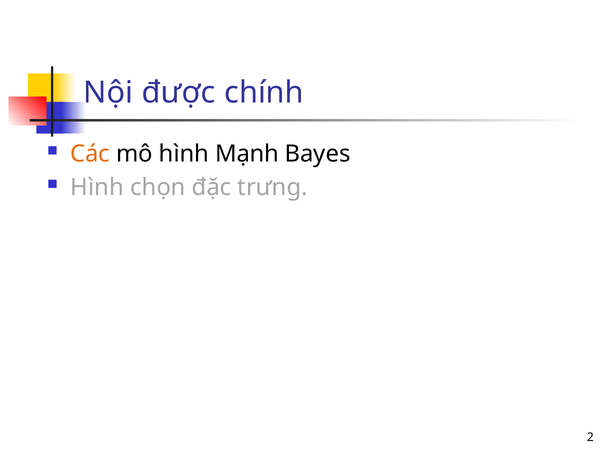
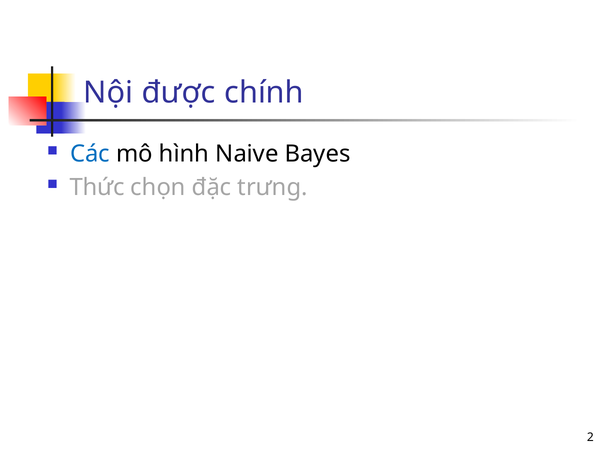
Các colour: orange -> blue (90, 154)
Mạnh: Mạnh -> Naive (247, 154)
Hình: Hình -> Thức (97, 188)
